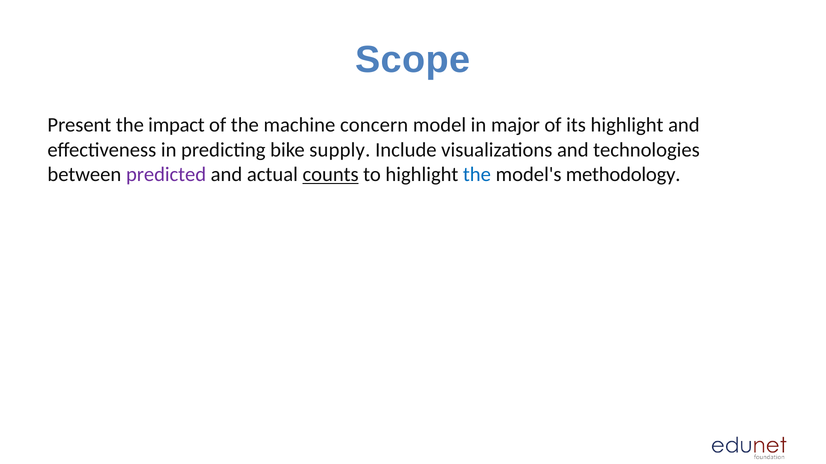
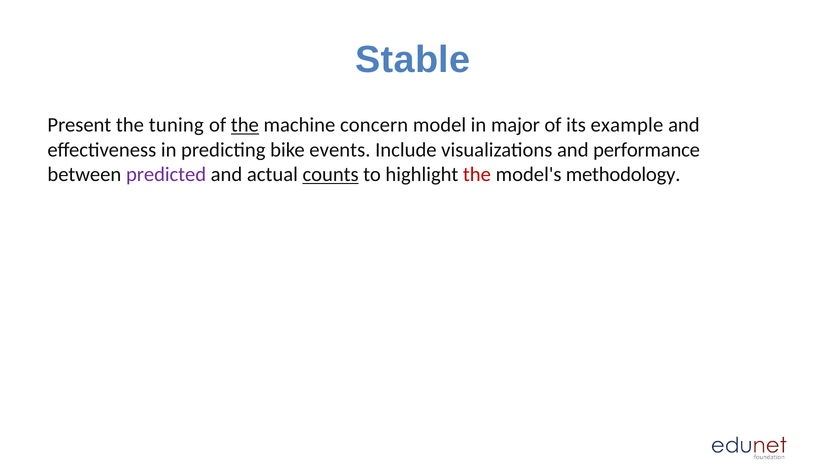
Scope: Scope -> Stable (413, 60)
impact: impact -> tuning (176, 125)
the underline: none -> present (245, 125)
its highlight: highlight -> example (627, 125)
supply: supply -> events (340, 150)
technologies: technologies -> performance (647, 150)
the colour: blue -> red (477, 175)
